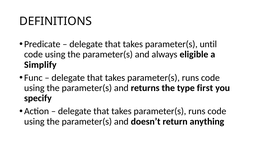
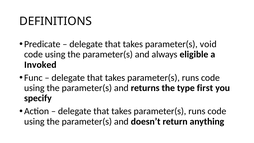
until: until -> void (208, 44)
Simplify: Simplify -> Invoked (40, 65)
